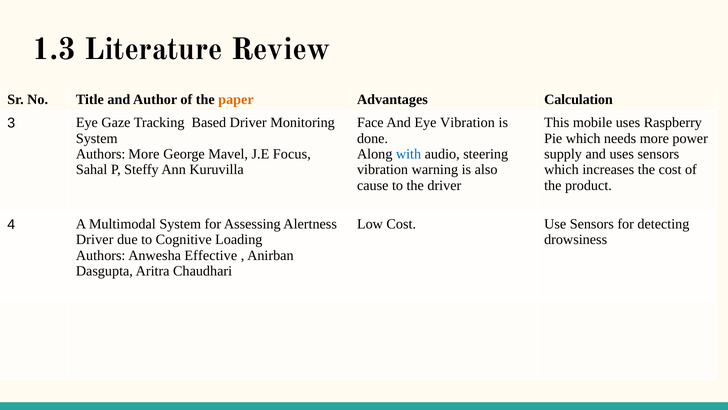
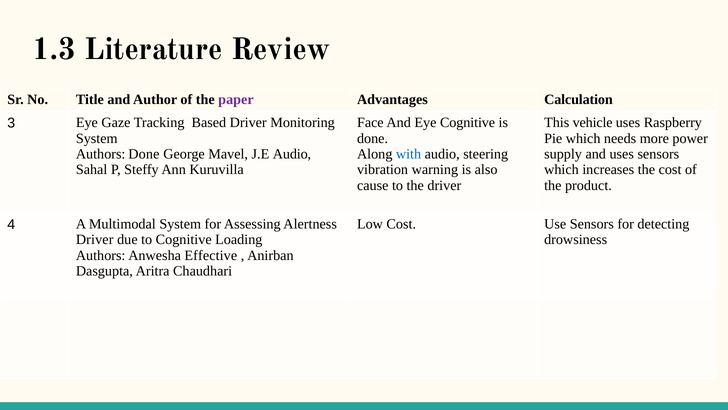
paper colour: orange -> purple (236, 100)
Eye Vibration: Vibration -> Cognitive (468, 123)
mobile: mobile -> vehicle (593, 123)
Authors More: More -> Done (144, 154)
J.E Focus: Focus -> Audio (292, 154)
